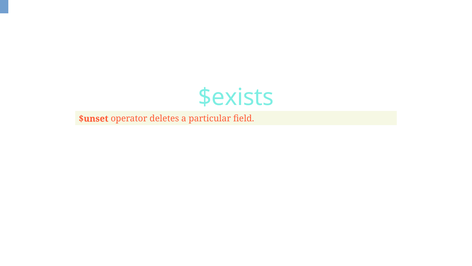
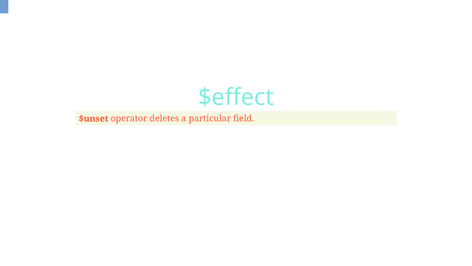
$exists: $exists -> $effect (236, 97)
